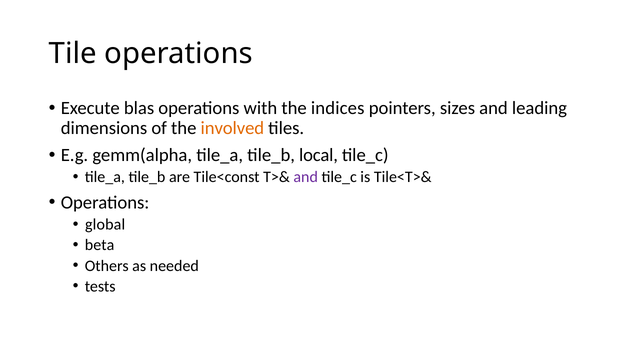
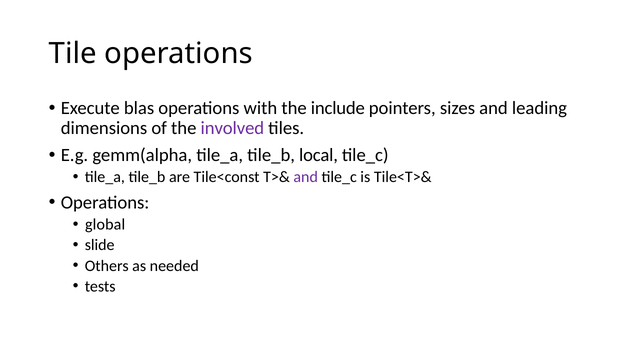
indices: indices -> include (338, 108)
involved colour: orange -> purple (232, 128)
beta: beta -> slide (100, 245)
